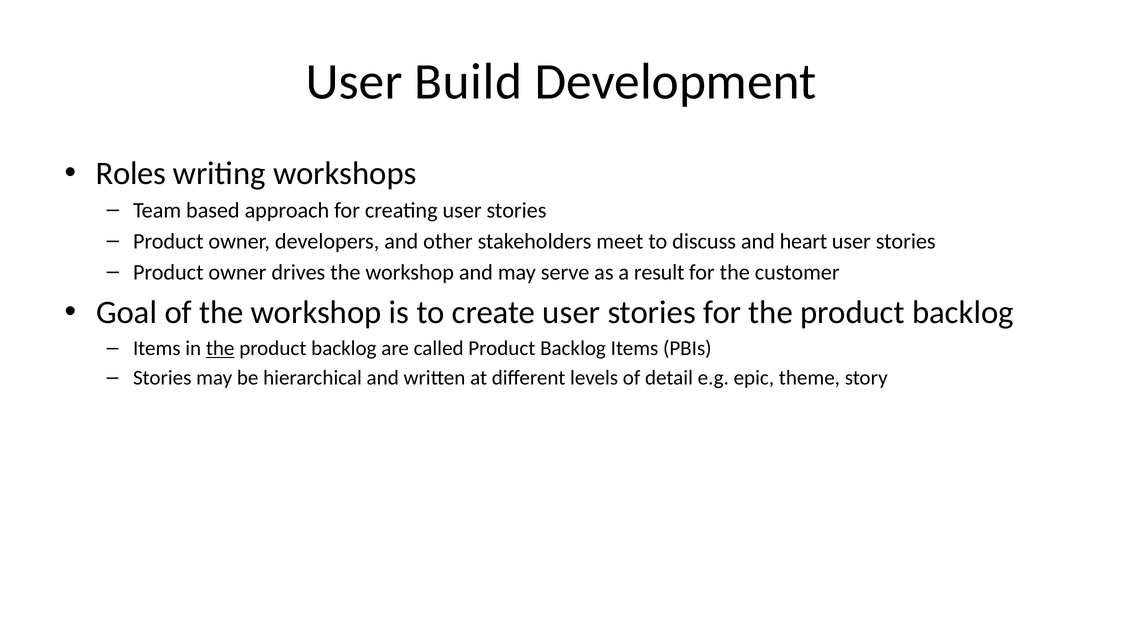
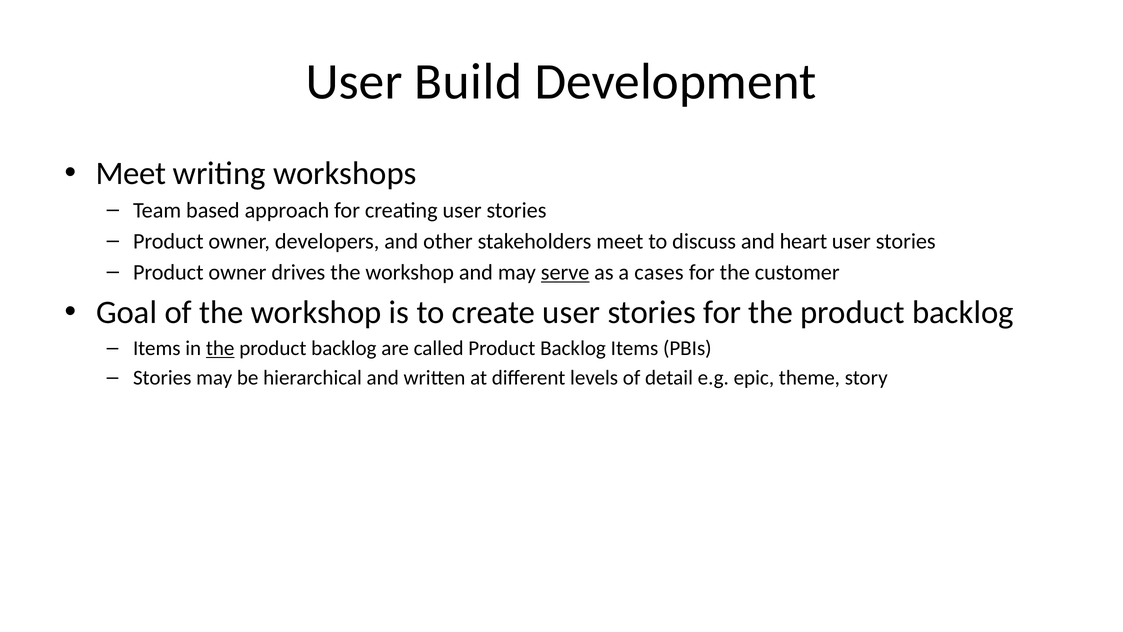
Roles: Roles -> Meet (131, 173)
serve underline: none -> present (565, 272)
result: result -> cases (659, 272)
